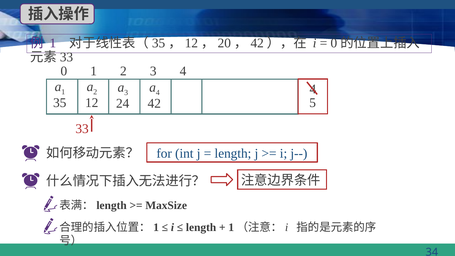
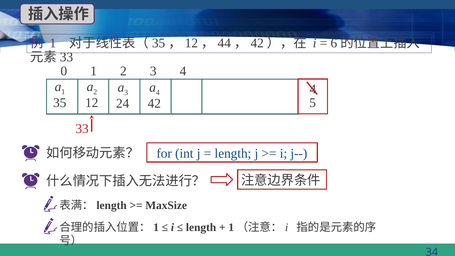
20: 20 -> 44 (224, 43)
0: 0 -> 6 (334, 43)
